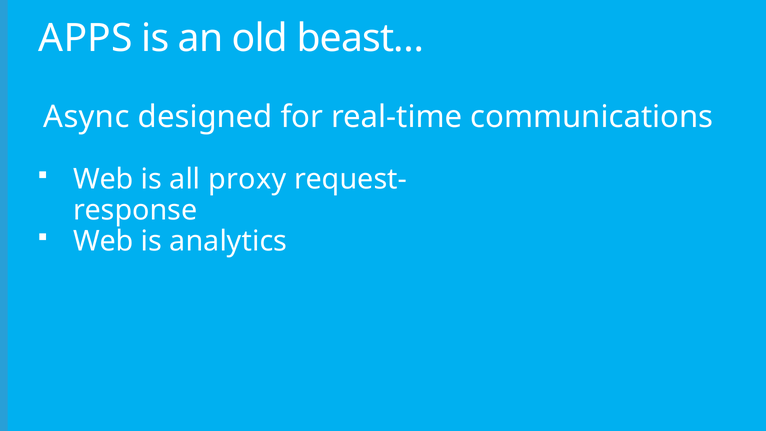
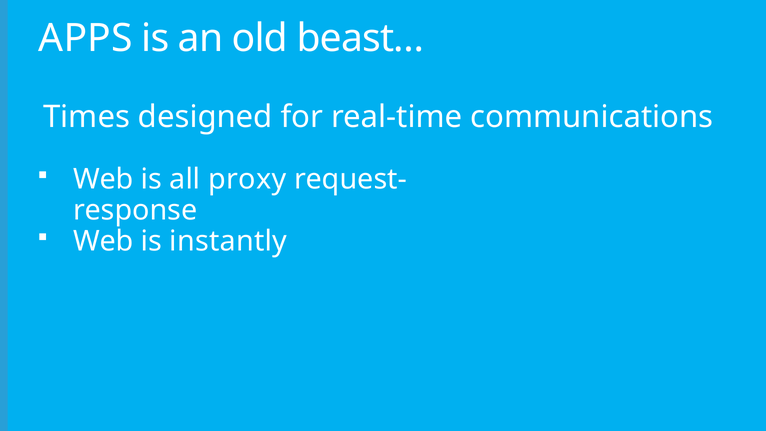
Async: Async -> Times (87, 117)
analytics: analytics -> instantly (228, 241)
